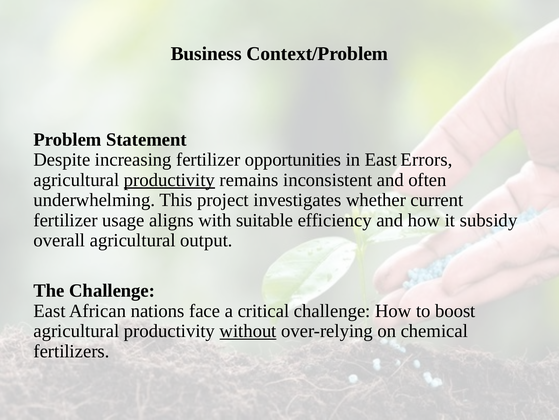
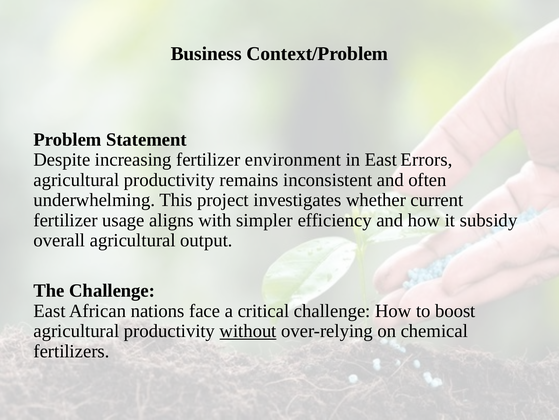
opportunities: opportunities -> environment (293, 160)
productivity underline: present -> none (169, 180)
suitable: suitable -> simpler (265, 220)
